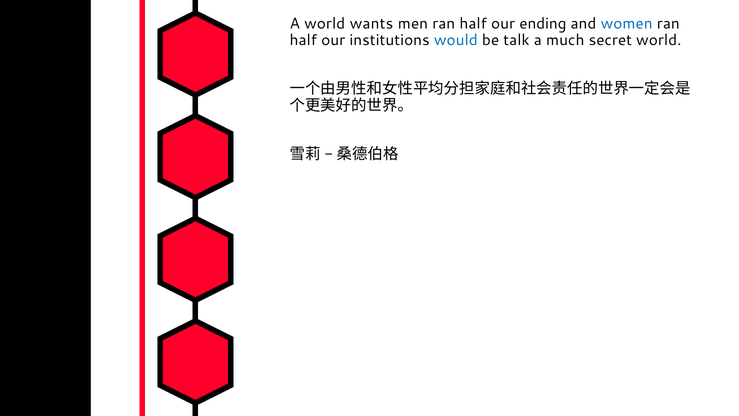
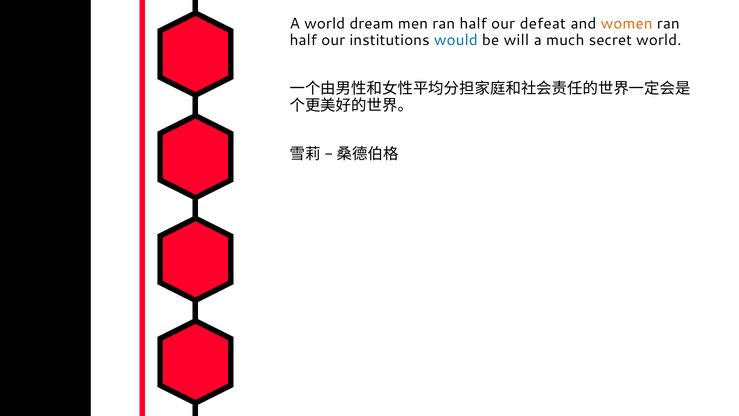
wants: wants -> dream (372, 24)
ending: ending -> defeat (543, 24)
women colour: blue -> orange (627, 24)
talk: talk -> will (516, 40)
